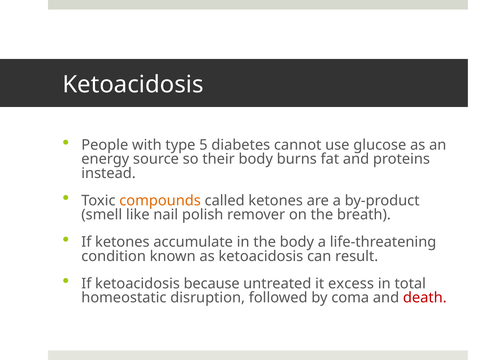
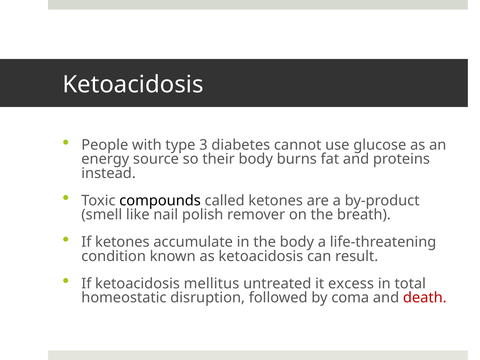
5: 5 -> 3 (203, 145)
compounds colour: orange -> black (160, 201)
because: because -> mellitus (212, 284)
